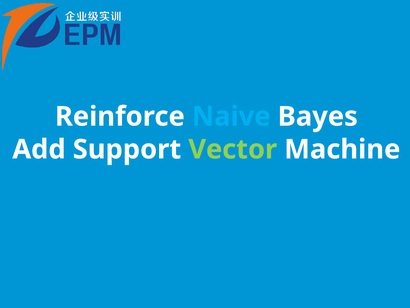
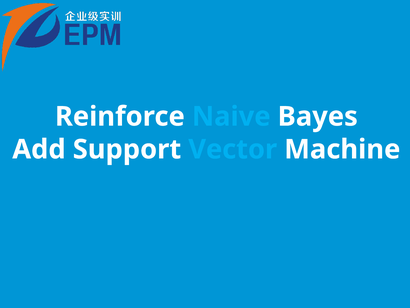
Vector colour: light green -> light blue (233, 149)
